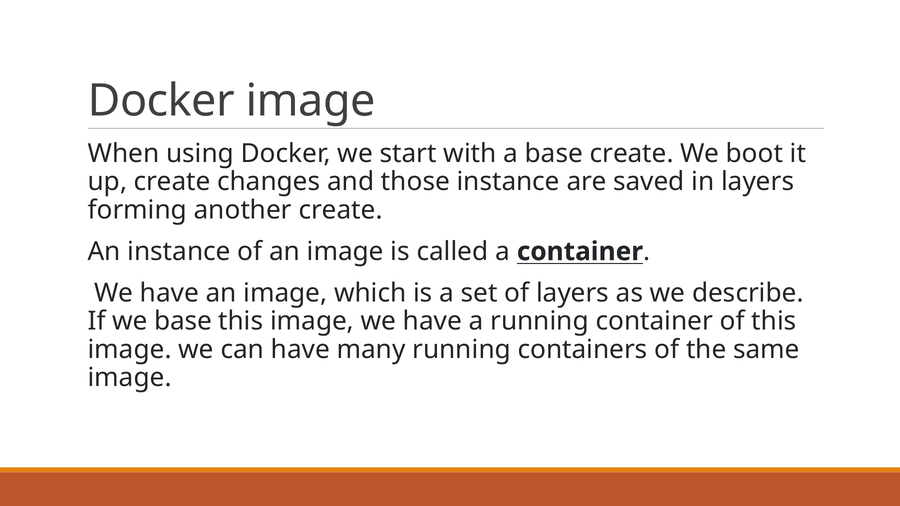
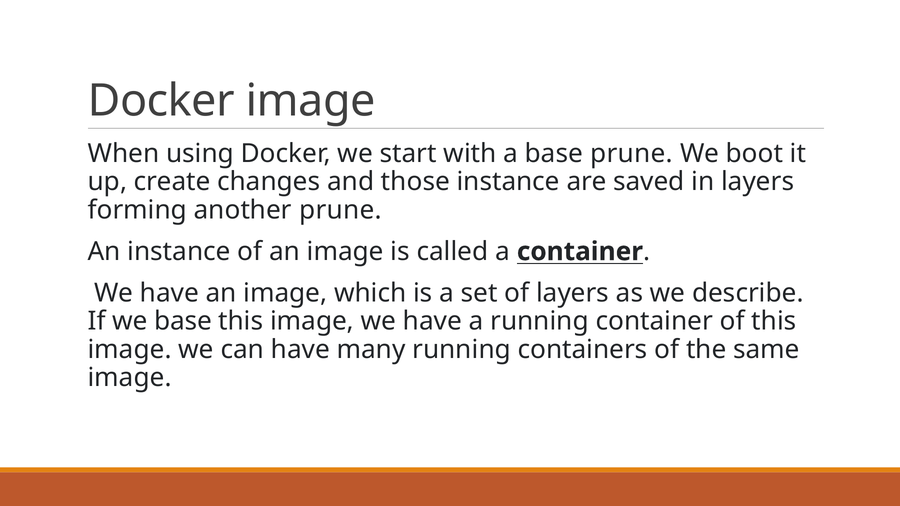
base create: create -> prune (631, 154)
another create: create -> prune (340, 210)
